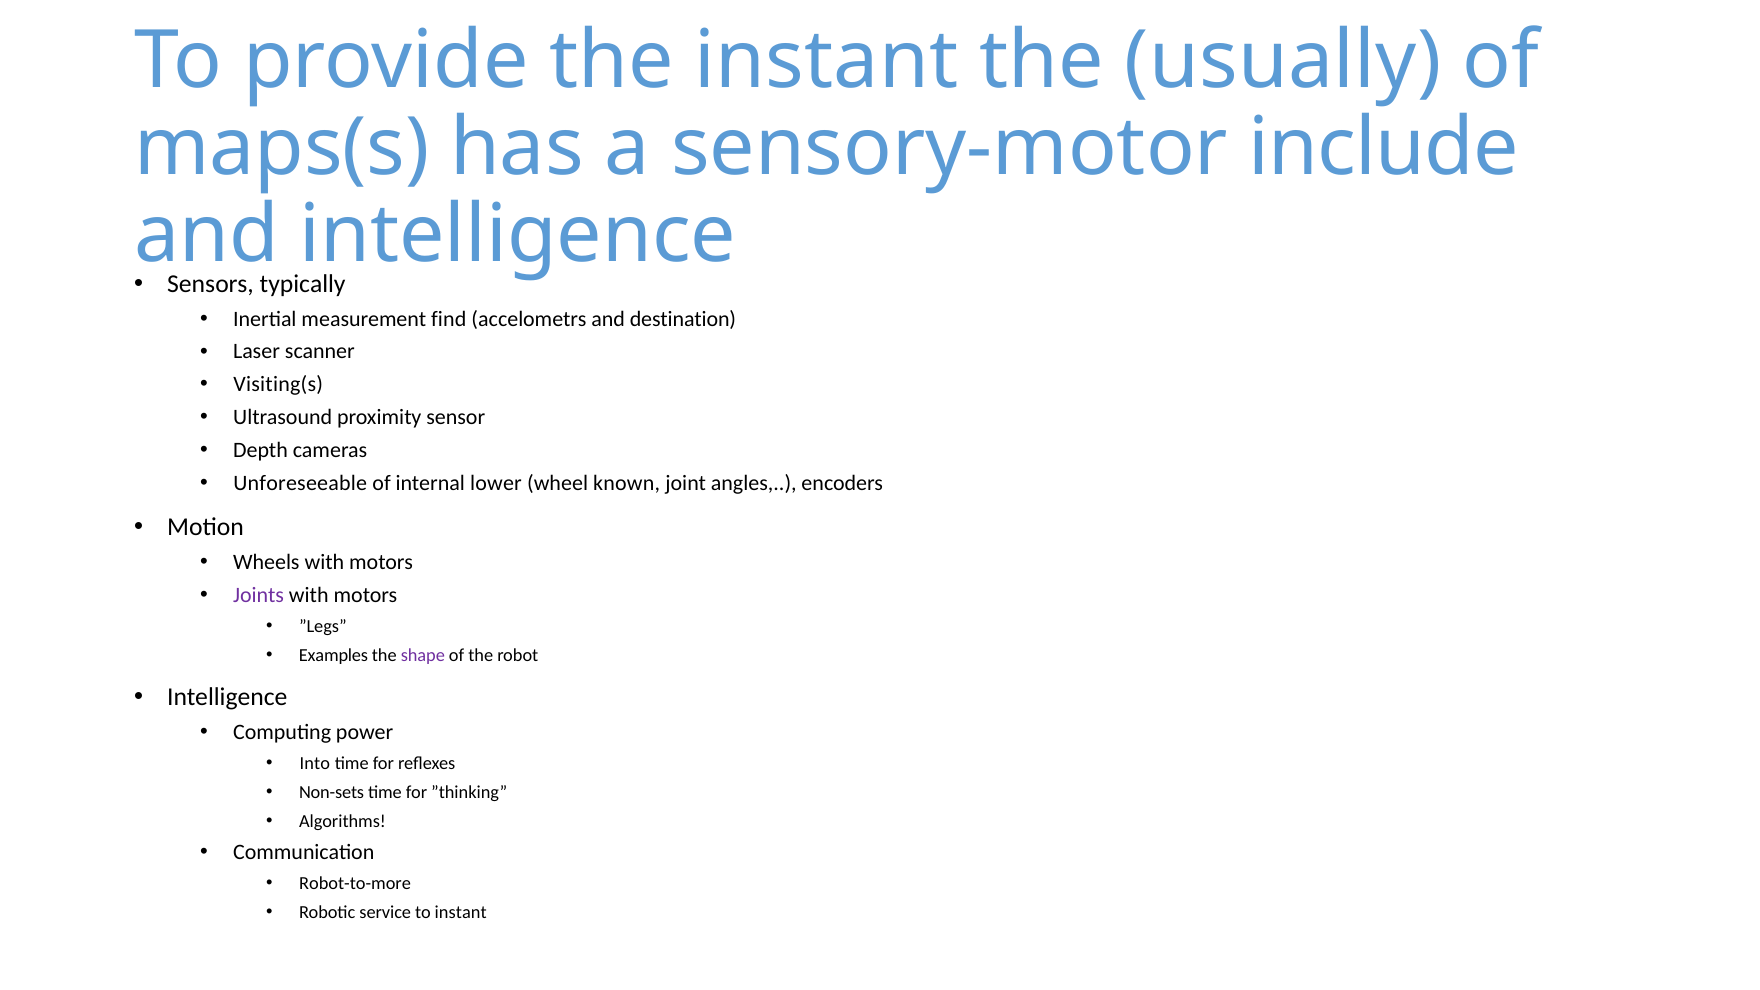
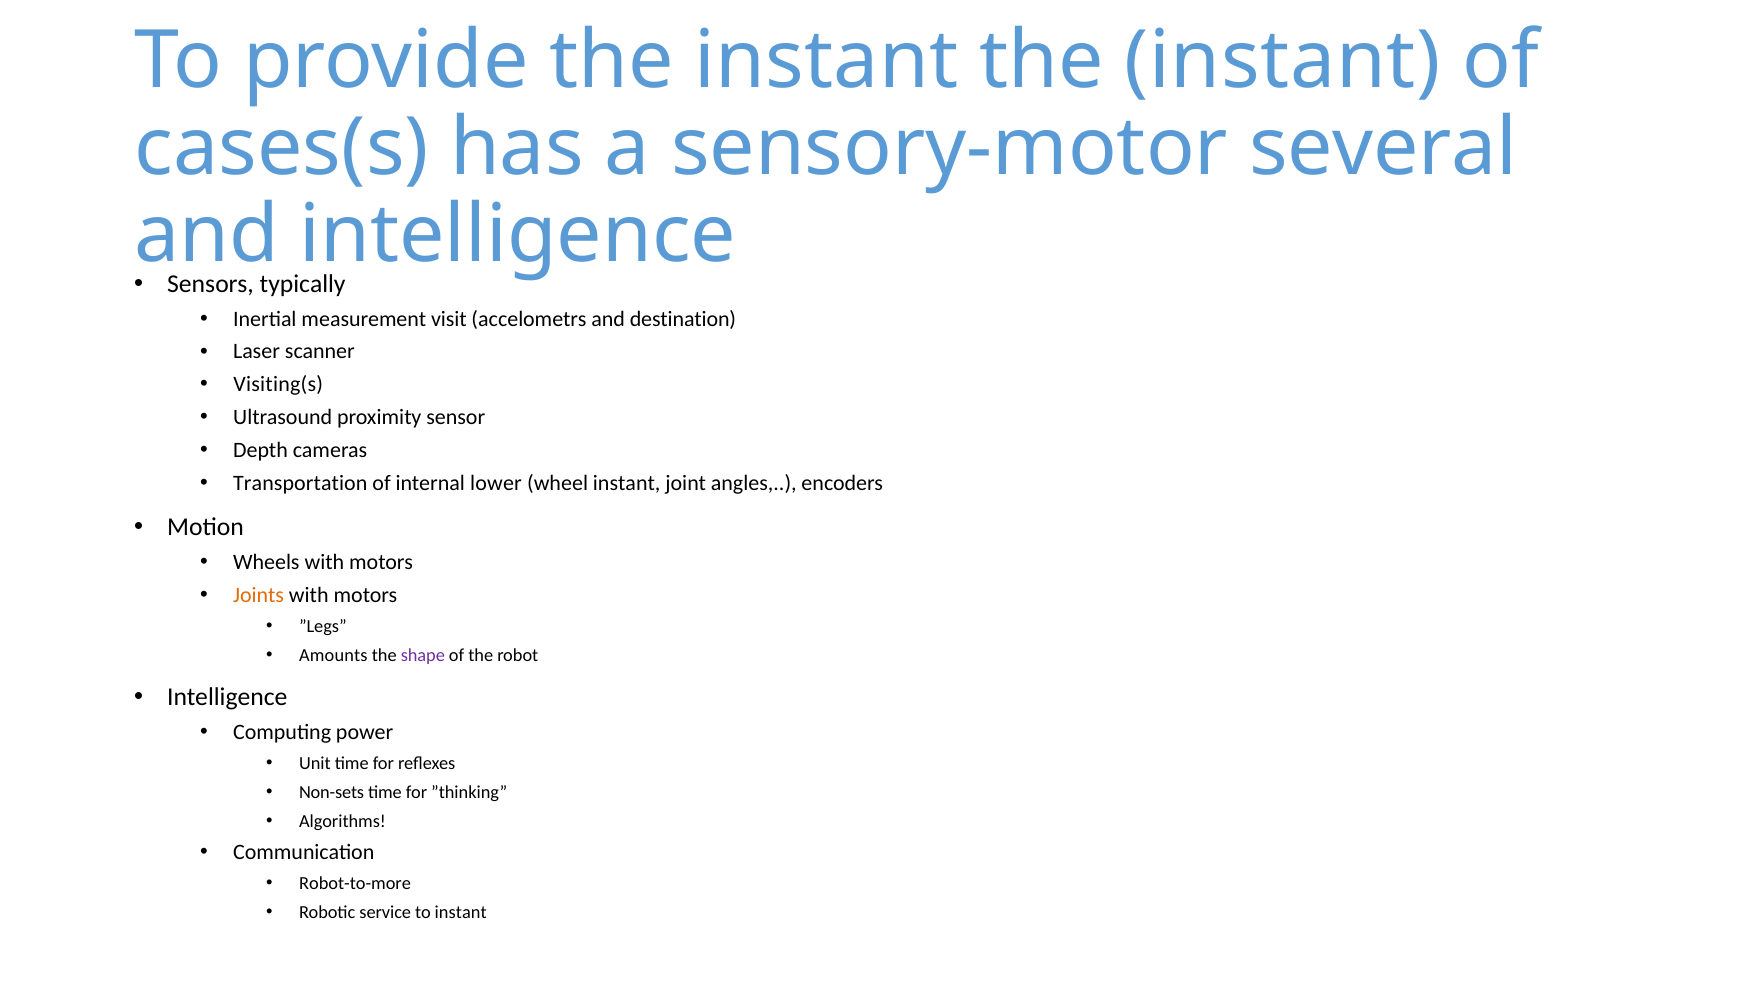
usually: usually -> instant (1283, 61)
maps(s: maps(s -> cases(s (282, 148)
include: include -> several (1384, 148)
find: find -> visit (449, 319)
Unforeseeable: Unforeseeable -> Transportation (300, 483)
wheel known: known -> instant (627, 483)
Joints colour: purple -> orange (259, 595)
Examples: Examples -> Amounts (333, 655)
Into: Into -> Unit (315, 763)
